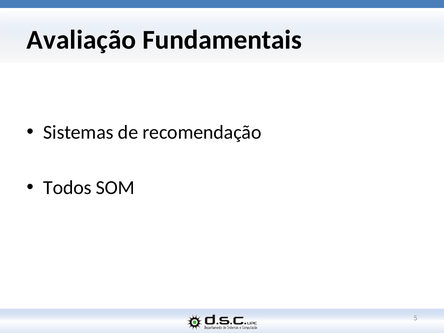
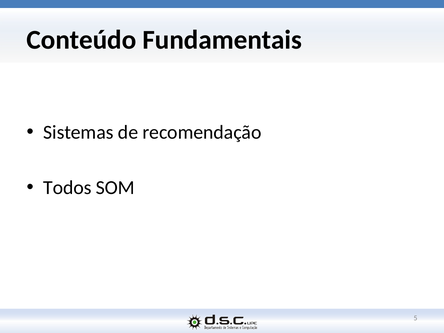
Avaliação: Avaliação -> Conteúdo (81, 40)
